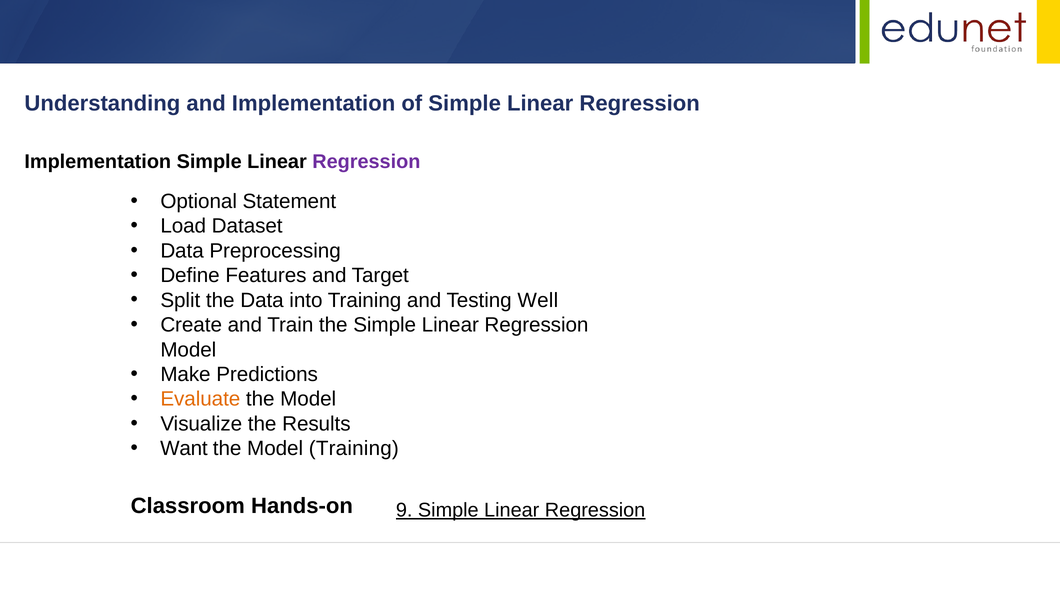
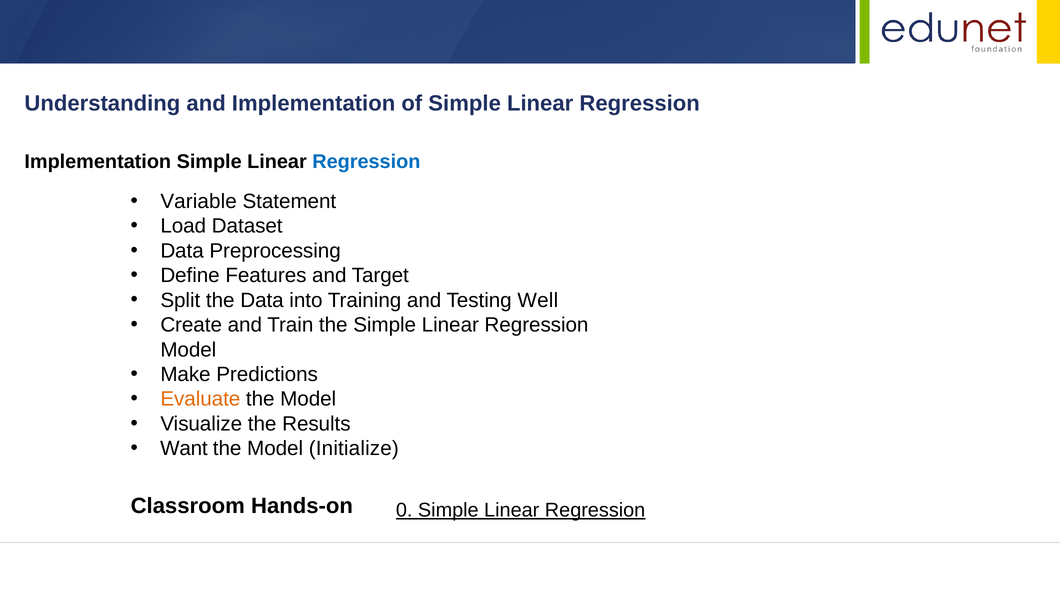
Regression colour: purple -> blue (366, 162)
Optional: Optional -> Variable (199, 202)
Model Training: Training -> Initialize (354, 449)
9: 9 -> 0 (404, 510)
